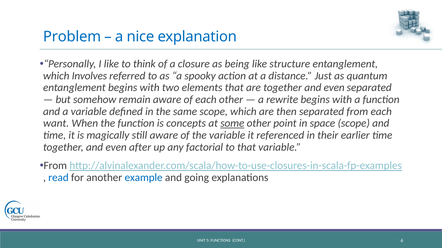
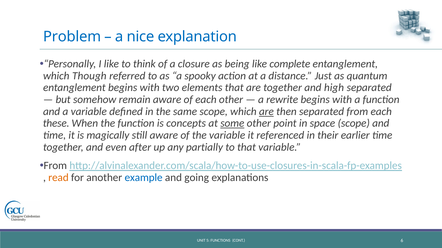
structure: structure -> complete (290, 64)
Involves: Involves -> Though (89, 76)
are together and even: even -> high (334, 88)
are underline: none -> present (266, 112)
want: want -> these (56, 124)
factorial: factorial -> partially (204, 148)
read colour: blue -> orange (58, 178)
